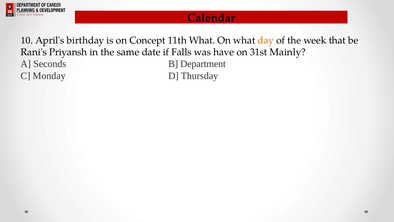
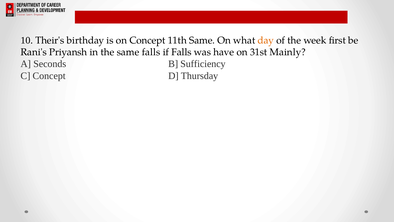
Calendar colour: black -> red (211, 18)
April's: April's -> Their's (50, 40)
11th What: What -> Same (202, 40)
that: that -> first (337, 40)
same date: date -> falls (151, 52)
Department: Department -> Sufficiency (203, 64)
C Monday: Monday -> Concept (49, 76)
